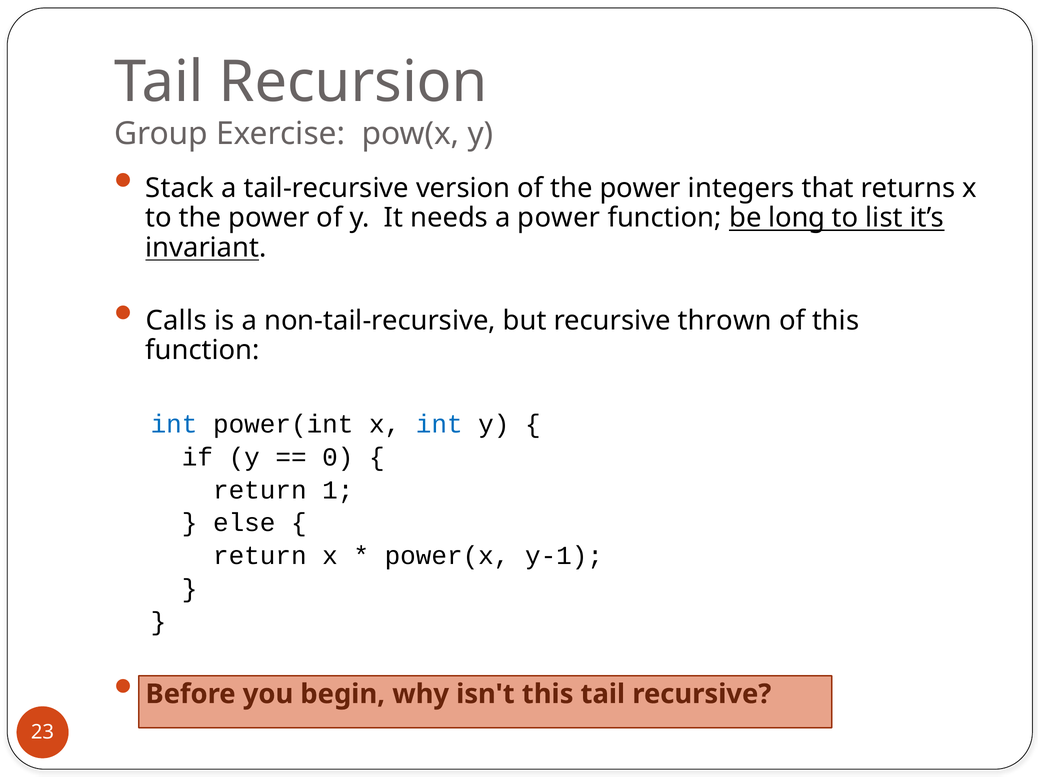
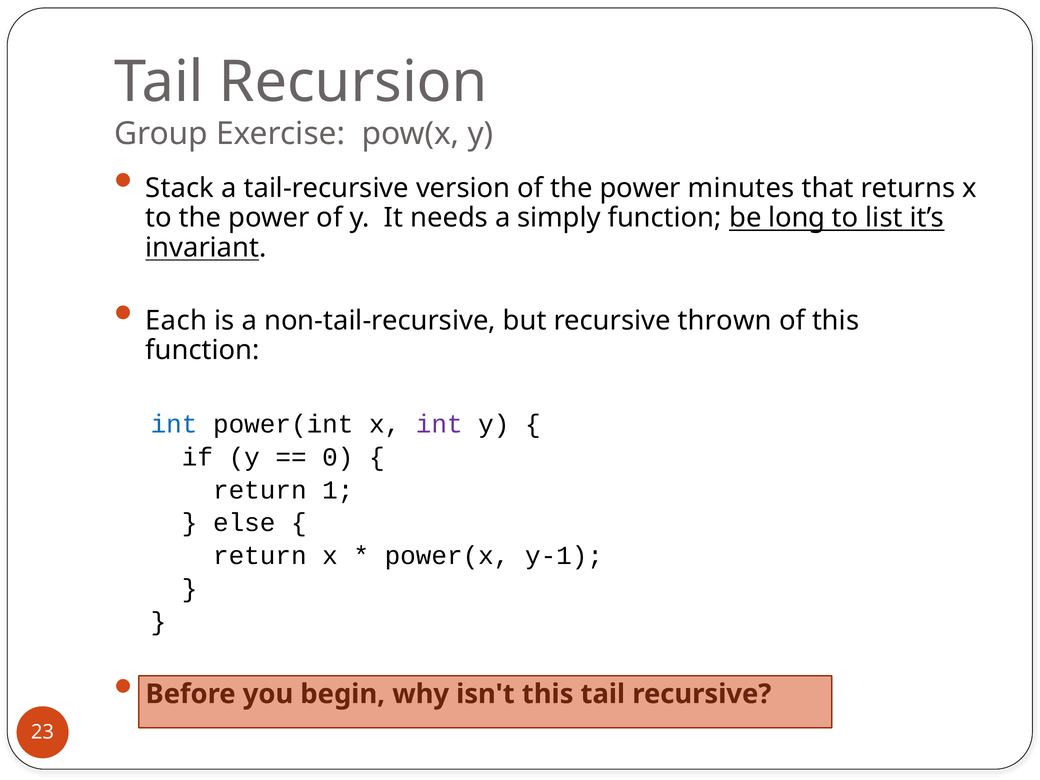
integers: integers -> minutes (741, 188)
a power: power -> simply (559, 218)
Calls: Calls -> Each (176, 321)
int colour: blue -> purple (439, 424)
